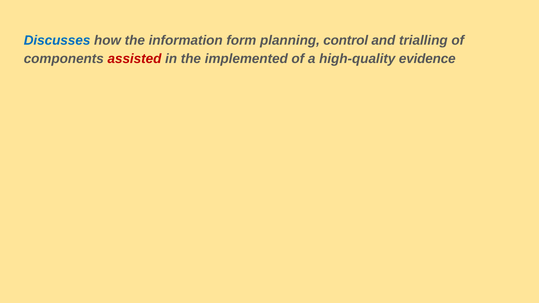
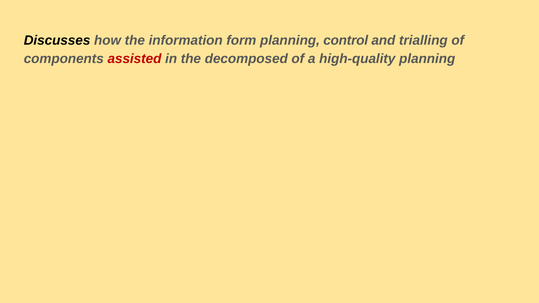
Discusses colour: blue -> black (57, 40)
implemented: implemented -> decomposed (246, 59)
high-quality evidence: evidence -> planning (427, 59)
